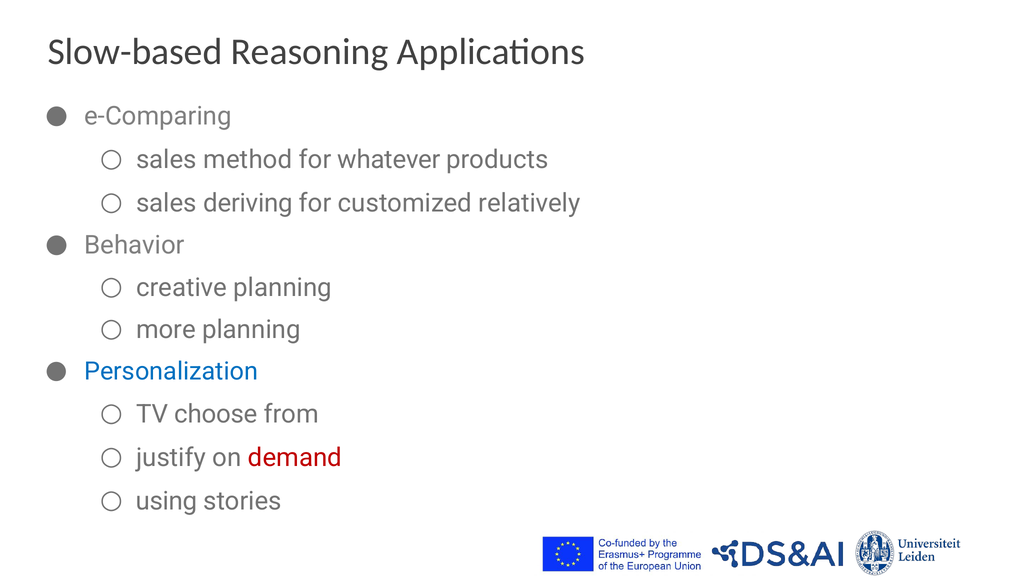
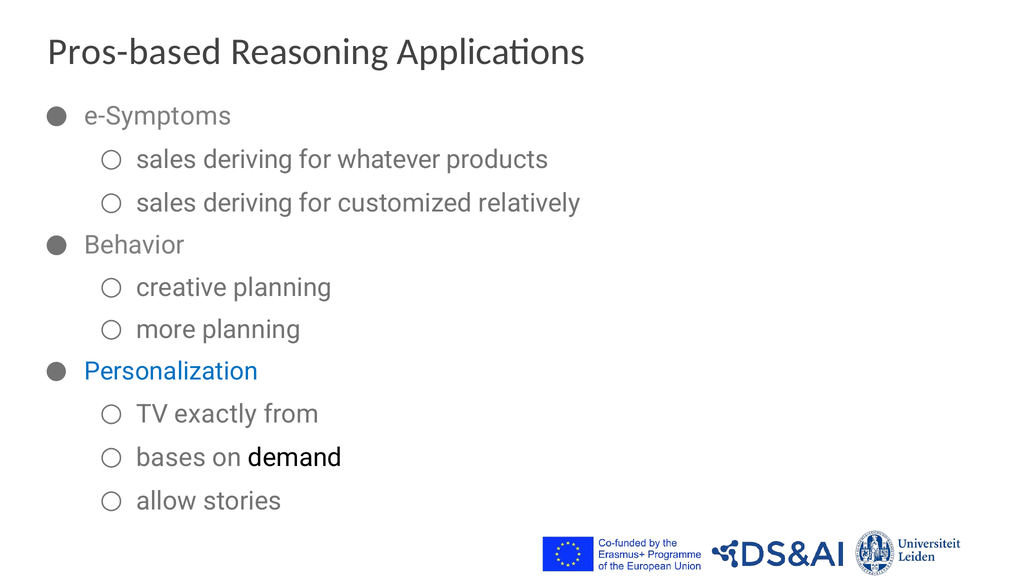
Slow-based: Slow-based -> Pros-based (135, 52)
e-Comparing: e-Comparing -> e-Symptoms (158, 116)
method: method -> deriving (248, 160)
choose: choose -> exactly (216, 415)
justify: justify -> bases (171, 458)
demand colour: red -> black (295, 458)
using: using -> allow (166, 502)
